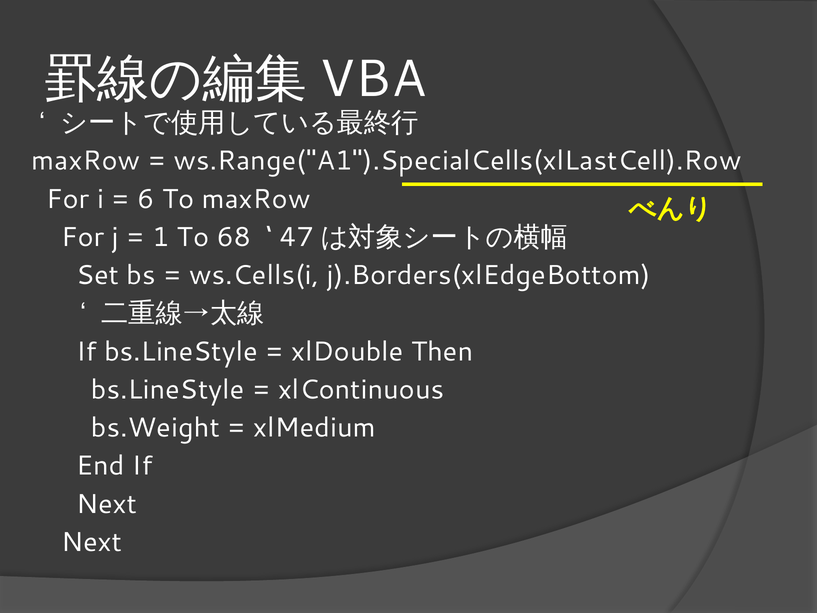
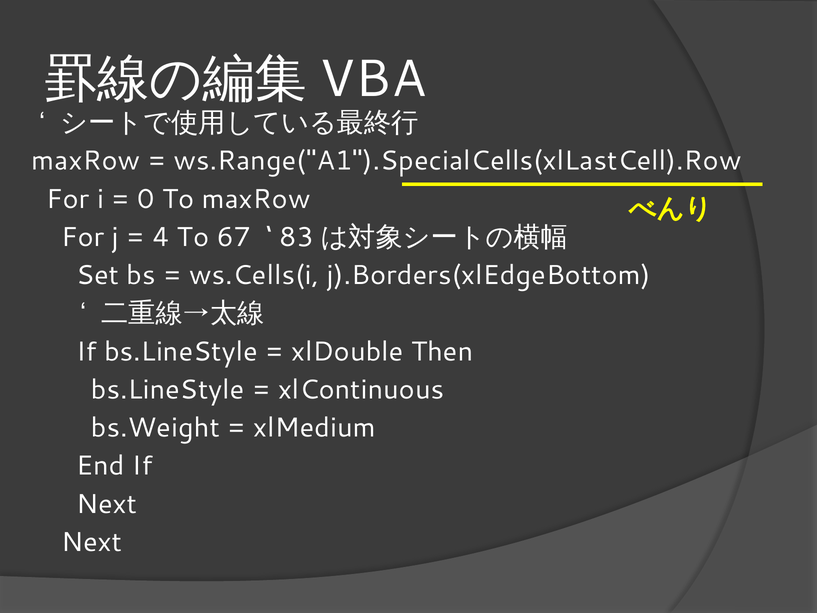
6: 6 -> 0 (146, 199)
1: 1 -> 4 (161, 237)
68: 68 -> 67 (234, 237)
47: 47 -> 83 (297, 237)
